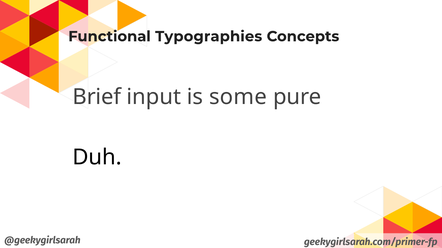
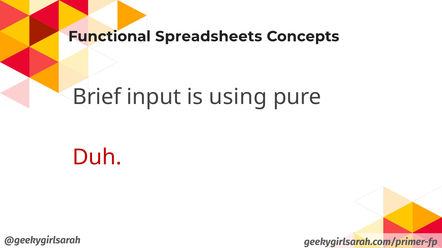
Typographies: Typographies -> Spreadsheets (209, 37)
some: some -> using (238, 97)
Duh colour: black -> red (97, 158)
